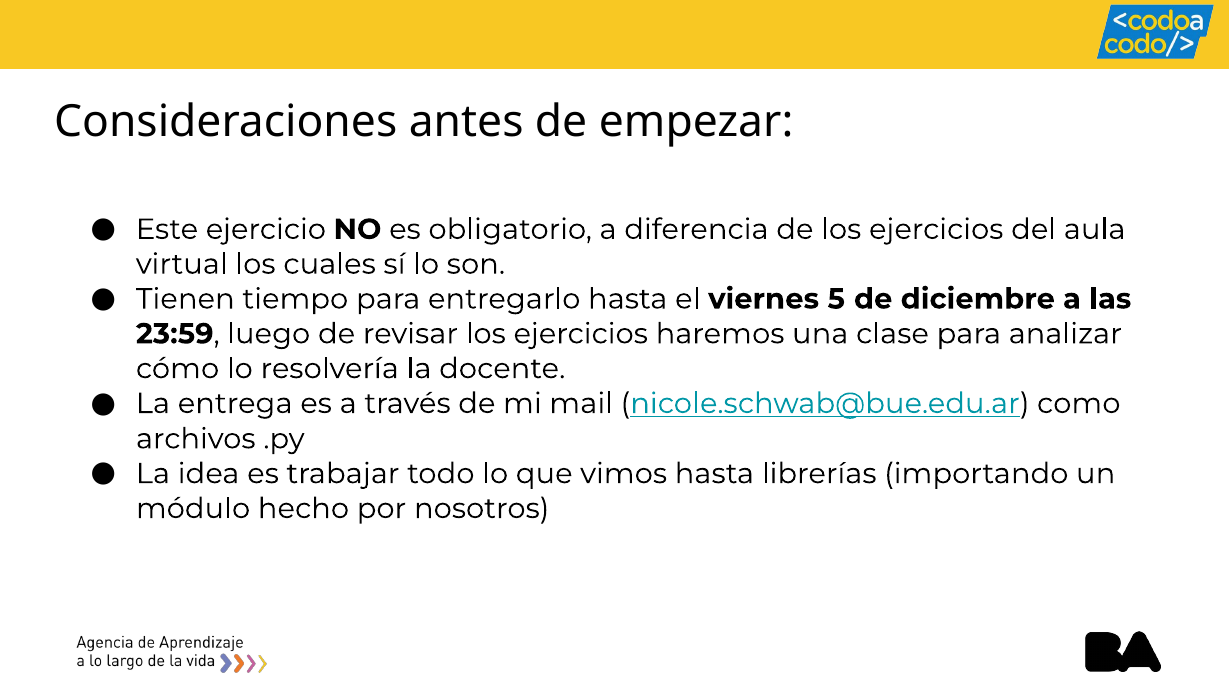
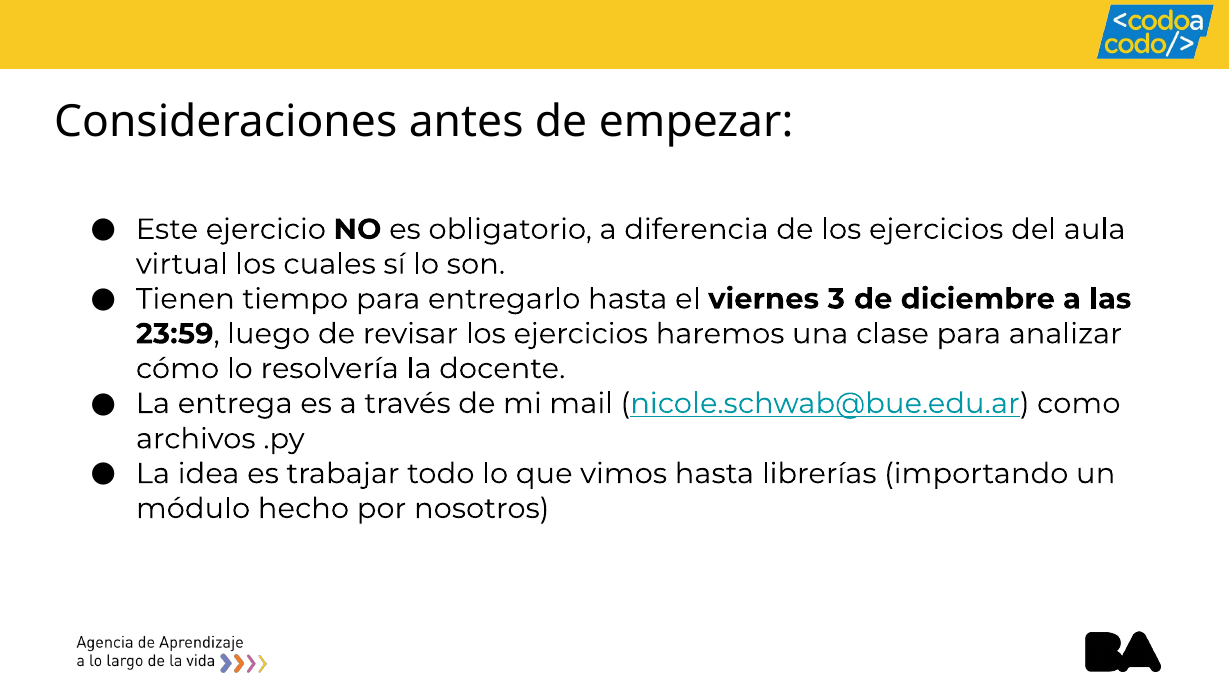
5: 5 -> 3 (836, 299)
